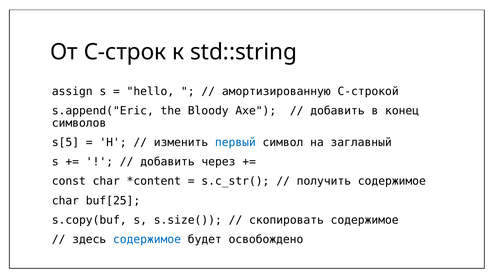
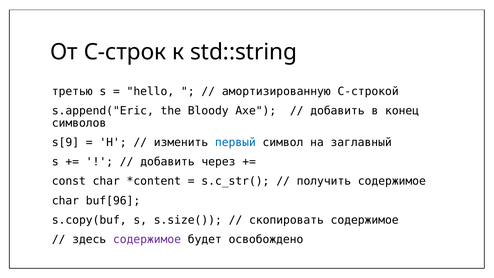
assign: assign -> третью (72, 91)
s[5: s[5 -> s[9 (65, 142)
buf[25: buf[25 -> buf[96 (113, 201)
содержимое colour: blue -> purple (147, 239)
